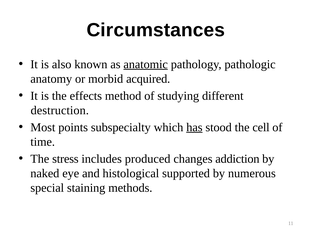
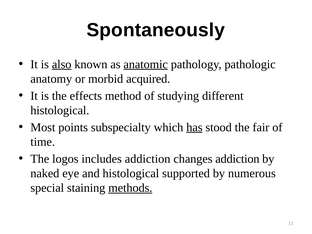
Circumstances: Circumstances -> Spontaneously (156, 30)
also underline: none -> present (62, 64)
destruction: destruction -> histological (60, 110)
cell: cell -> fair (261, 127)
stress: stress -> logos (65, 159)
includes produced: produced -> addiction (148, 159)
methods underline: none -> present (130, 188)
